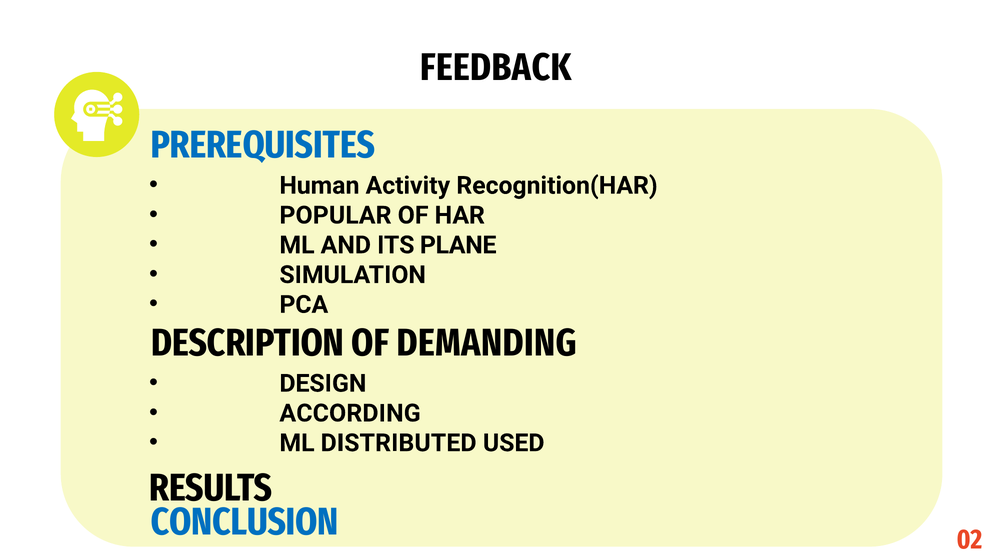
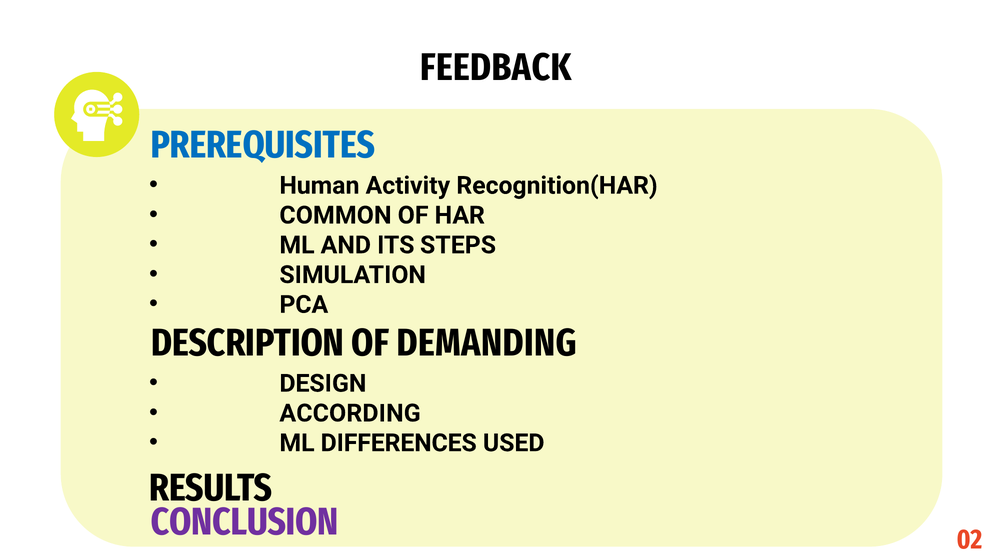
POPULAR: POPULAR -> COMMON (335, 215)
PLANE: PLANE -> STEPS (458, 245)
DISTRIBUTED: DISTRIBUTED -> DIFFERENCES (399, 443)
CONCLUSION colour: blue -> purple (245, 522)
